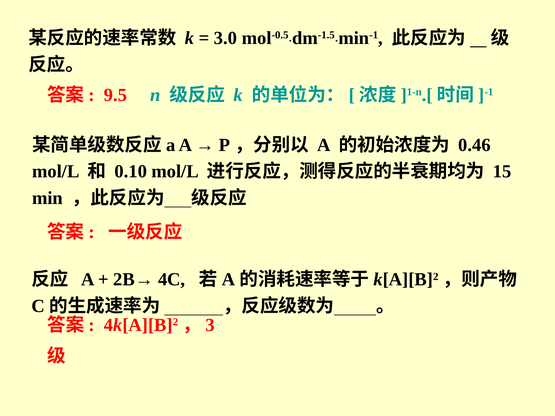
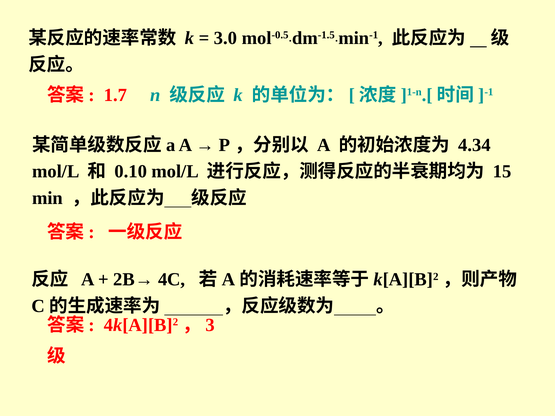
9.5: 9.5 -> 1.7 (115, 95)
0.46: 0.46 -> 4.34 (474, 145)
